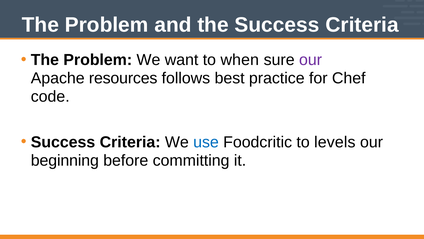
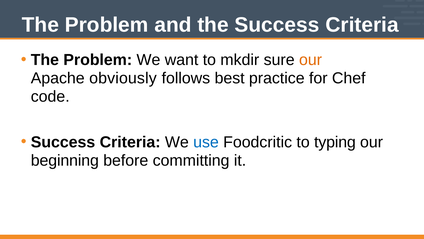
when: when -> mkdir (240, 60)
our colour: purple -> orange (311, 60)
resources: resources -> obviously (123, 78)
levels: levels -> typing (335, 142)
